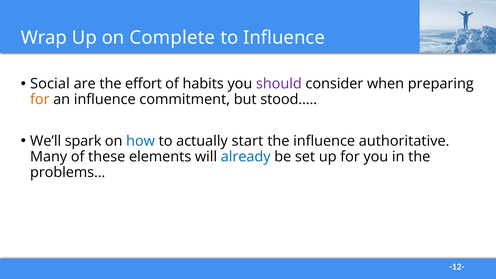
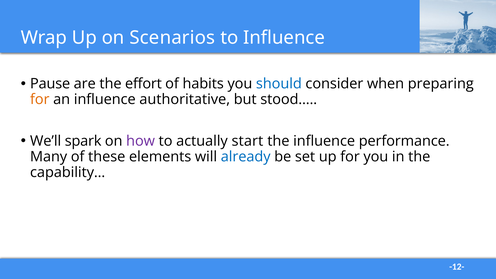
Complete: Complete -> Scenarios (172, 38)
Social: Social -> Pause (50, 84)
should colour: purple -> blue (279, 84)
commitment: commitment -> authoritative (185, 99)
how colour: blue -> purple (141, 141)
authoritative: authoritative -> performance (404, 141)
problems…: problems… -> capability… (68, 172)
